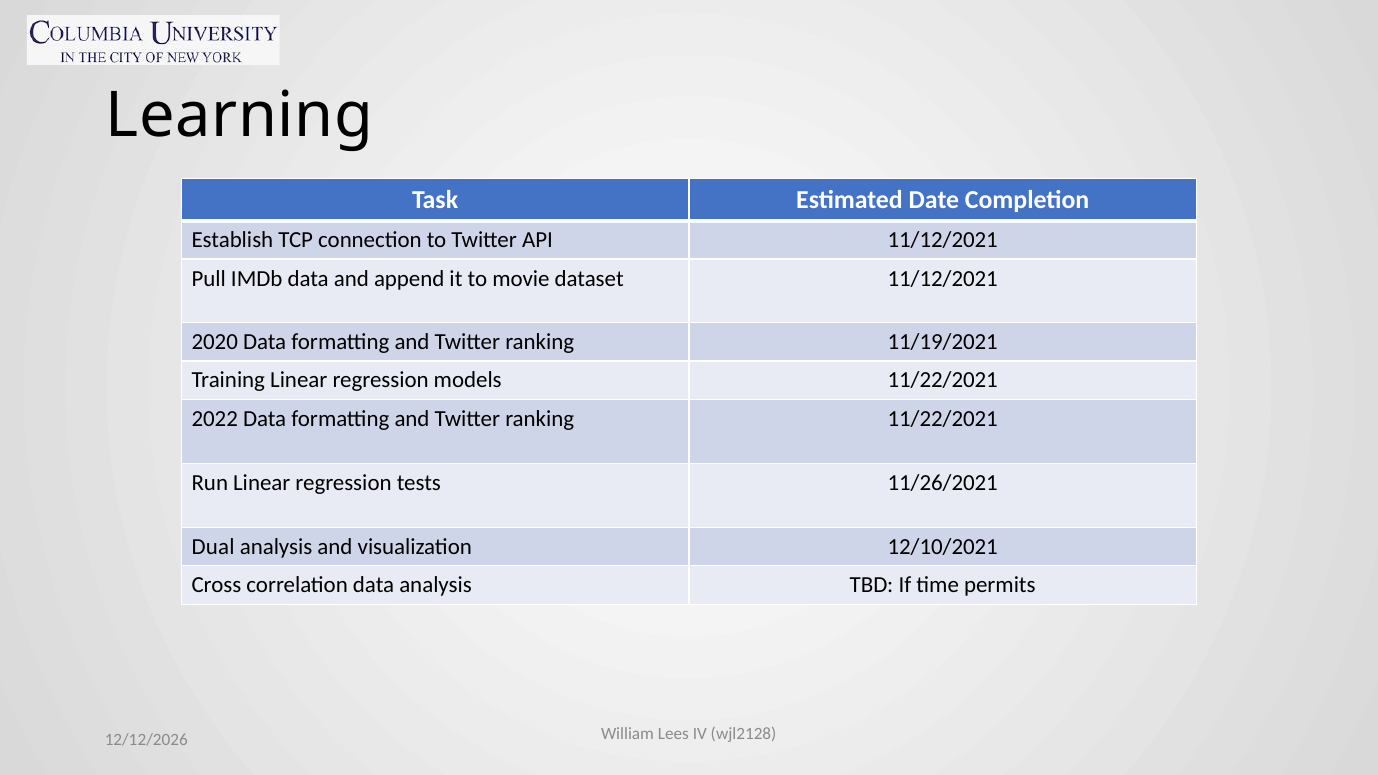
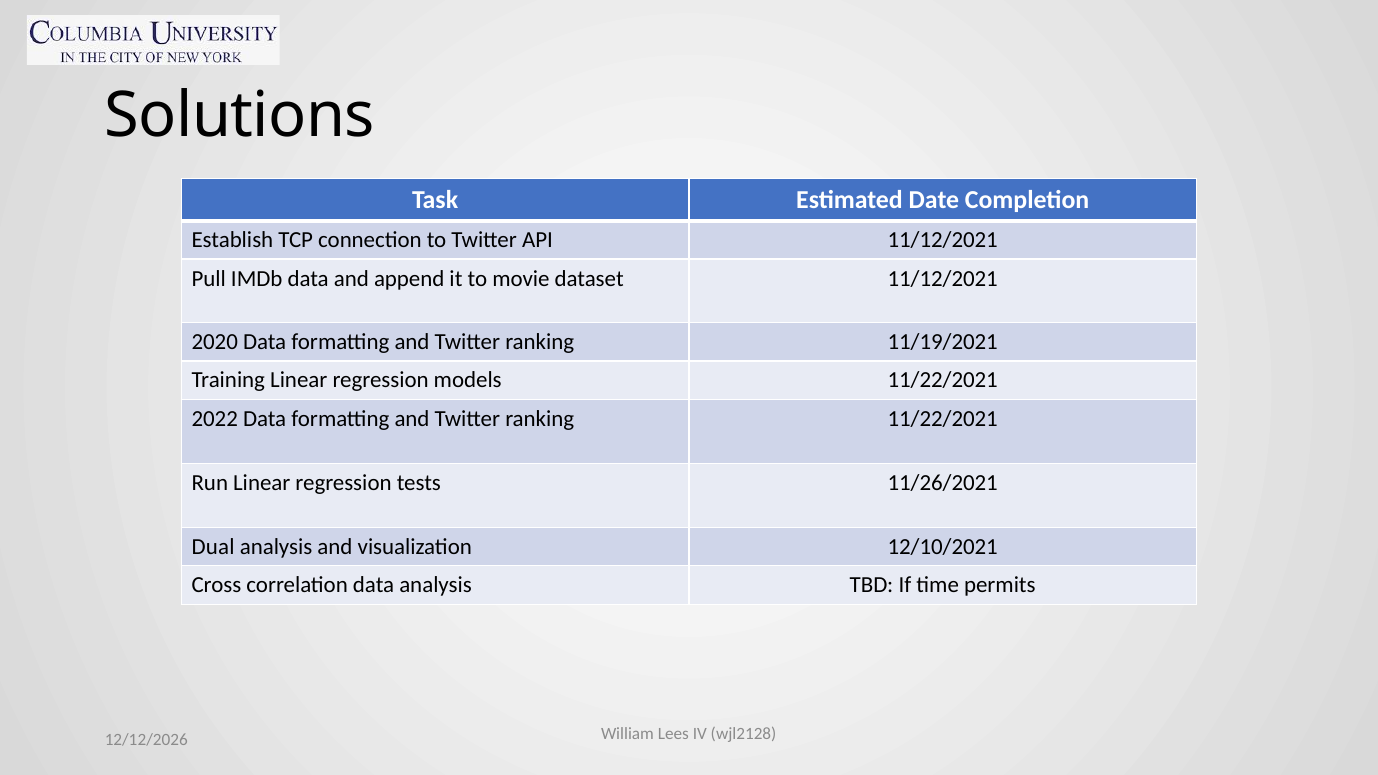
Learning: Learning -> Solutions (240, 116)
